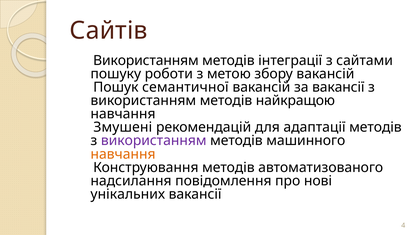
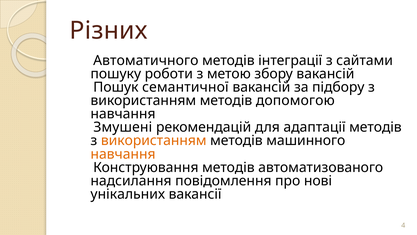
Сайтів: Сайтів -> Різних (109, 31)
Використанням: Використанням -> Автоматичного (146, 60)
за вакансії: вакансії -> підбору (338, 87)
найкращою: найкращою -> допомогою (295, 100)
використанням colour: purple -> orange (154, 140)
